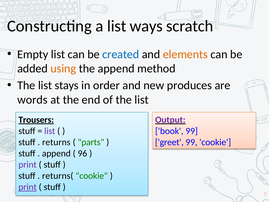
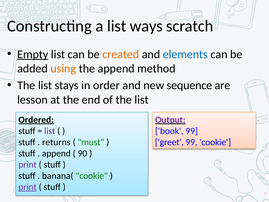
Empty underline: none -> present (33, 54)
created colour: blue -> orange (121, 54)
elements colour: orange -> blue (185, 54)
produces: produces -> sequence (190, 85)
words: words -> lesson (33, 100)
Trousers: Trousers -> Ordered (36, 120)
parts: parts -> must (91, 142)
96: 96 -> 90 (82, 153)
returns(: returns( -> banana( (58, 176)
